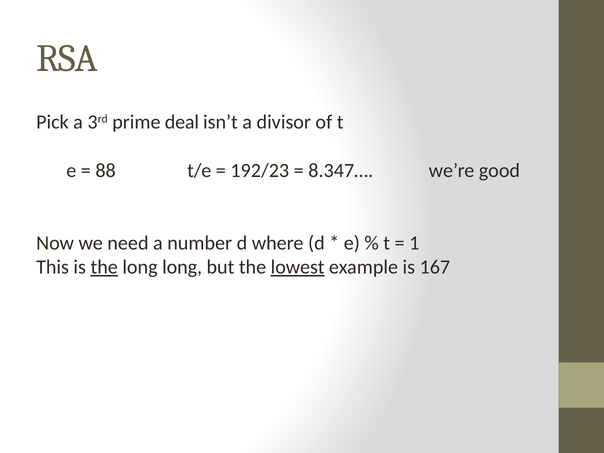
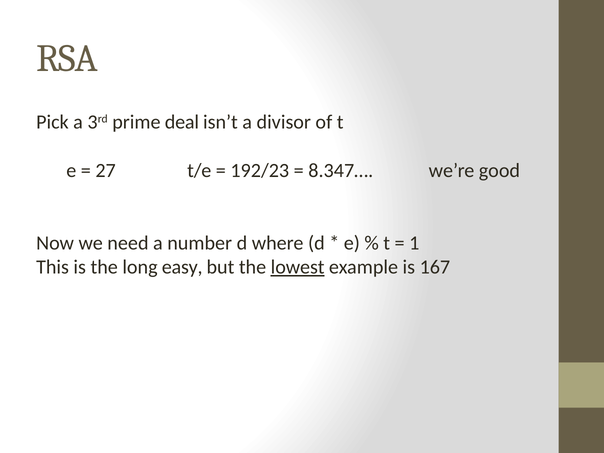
88: 88 -> 27 (106, 170)
the underline: present -> none (104, 267)
long long: long -> easy (182, 267)
